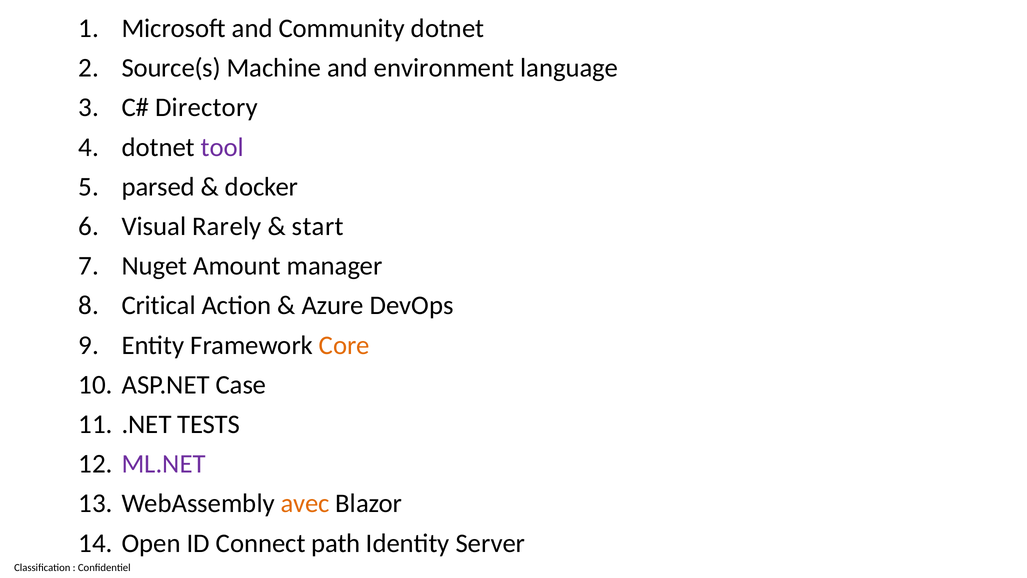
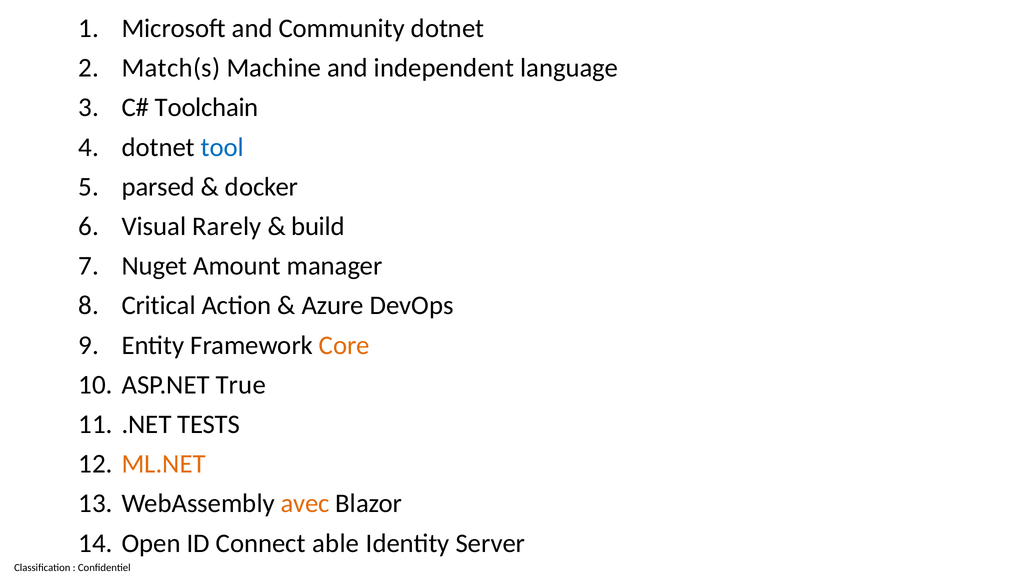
Source(s: Source(s -> Match(s (171, 68)
environment: environment -> independent (444, 68)
Directory: Directory -> Toolchain (207, 108)
tool colour: purple -> blue (222, 147)
start: start -> build (318, 226)
Case: Case -> True (241, 385)
ML.NET colour: purple -> orange (164, 464)
path: path -> able (336, 543)
